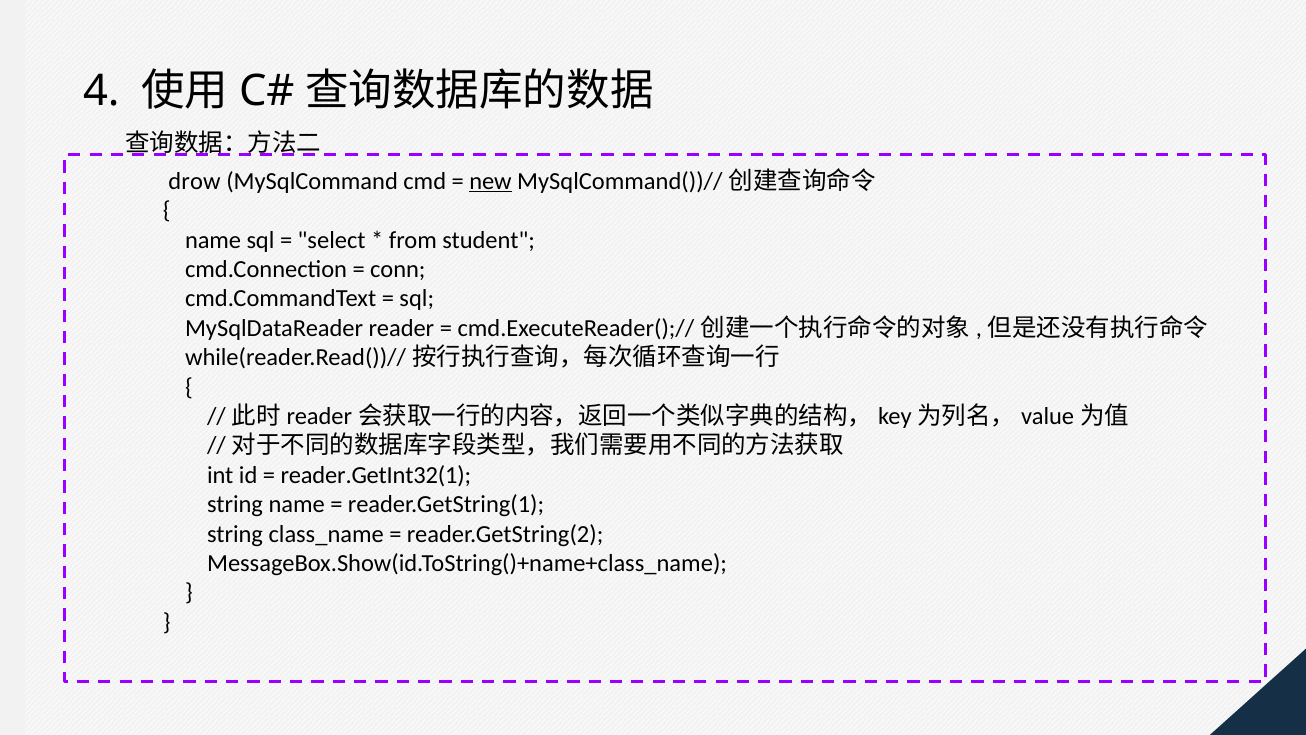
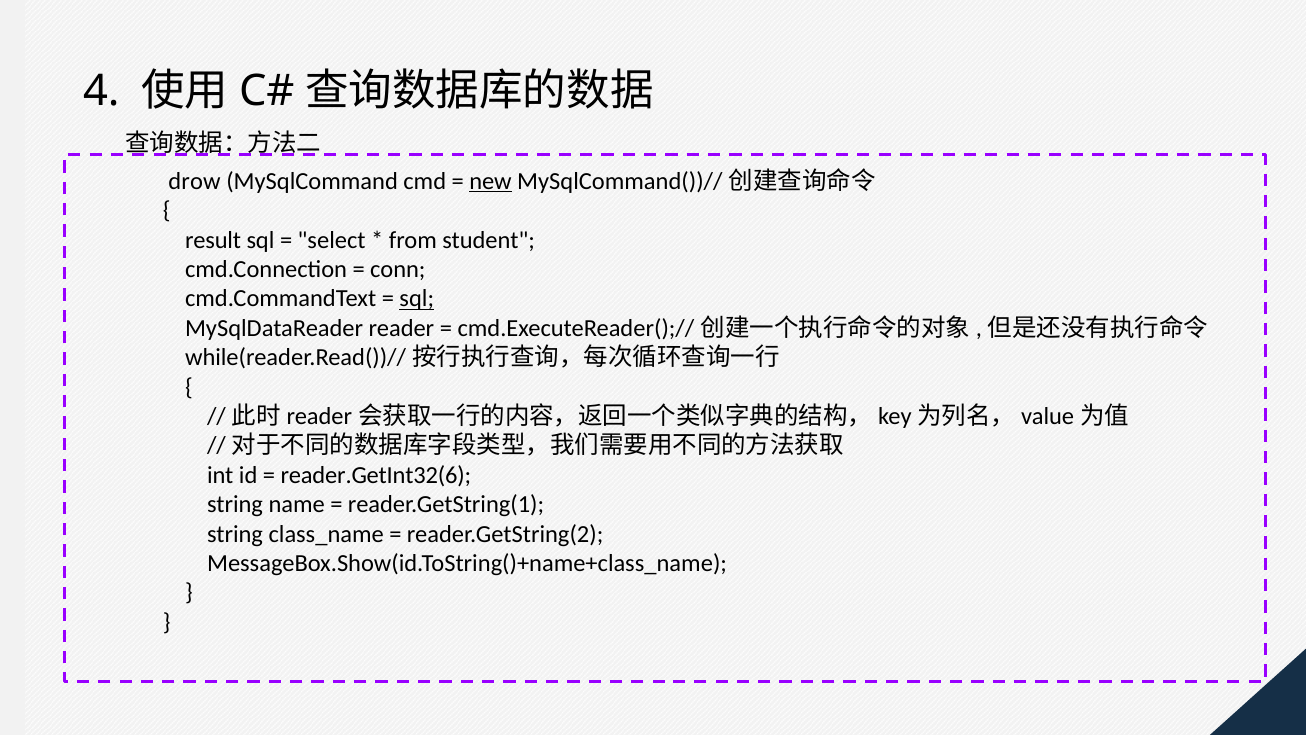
name: name -> result (213, 240)
sql underline: none -> present (417, 299)
reader.GetInt32(1: reader.GetInt32(1 -> reader.GetInt32(6 (376, 475)
